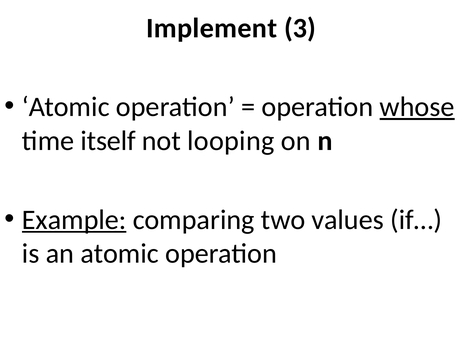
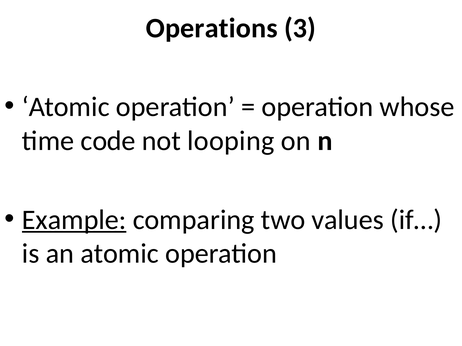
Implement: Implement -> Operations (212, 28)
whose underline: present -> none (417, 107)
itself: itself -> code (108, 141)
